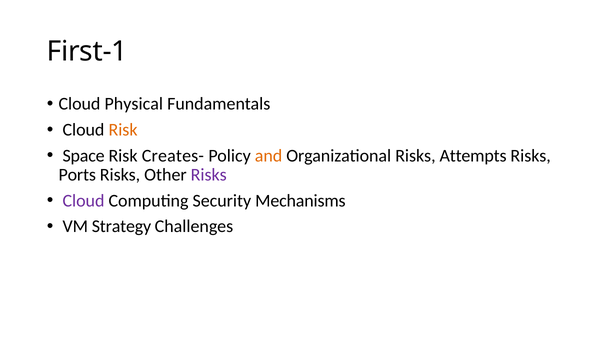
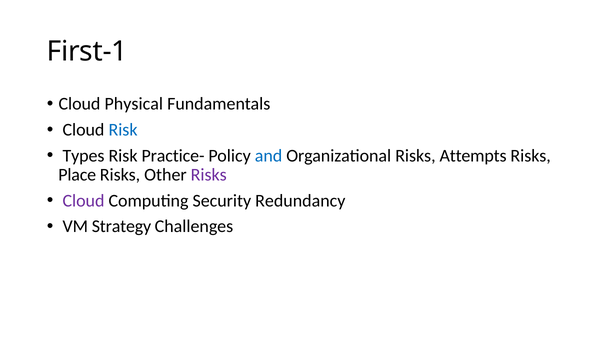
Risk colour: orange -> blue (123, 130)
Space: Space -> Types (84, 156)
Creates-: Creates- -> Practice- (173, 156)
and colour: orange -> blue (269, 156)
Ports: Ports -> Place (77, 175)
Mechanisms: Mechanisms -> Redundancy (300, 201)
